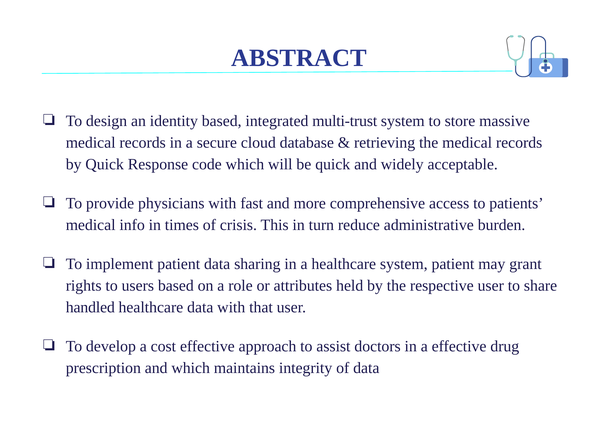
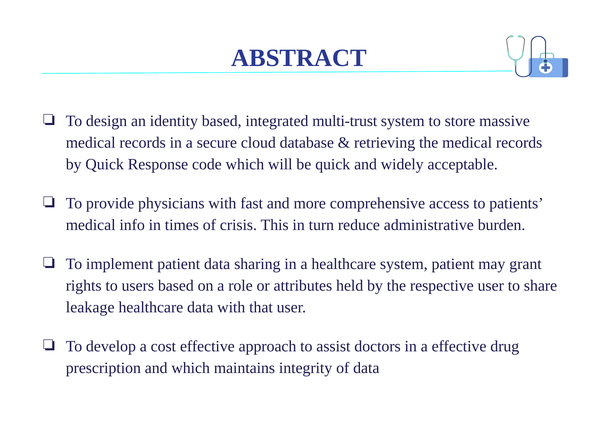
handled: handled -> leakage (90, 308)
